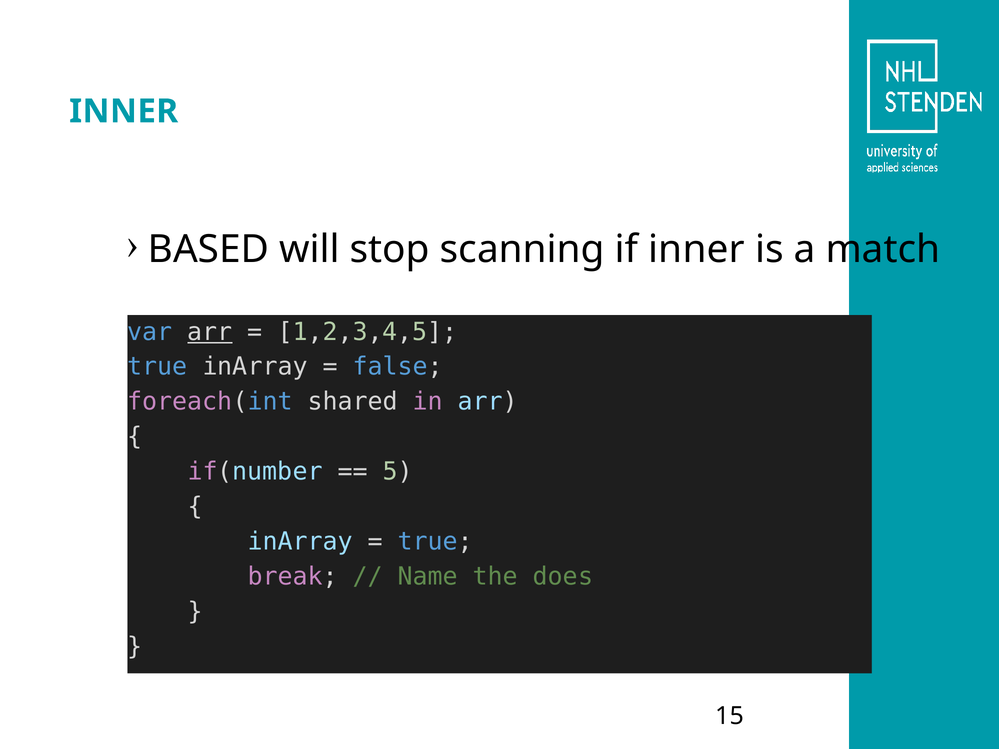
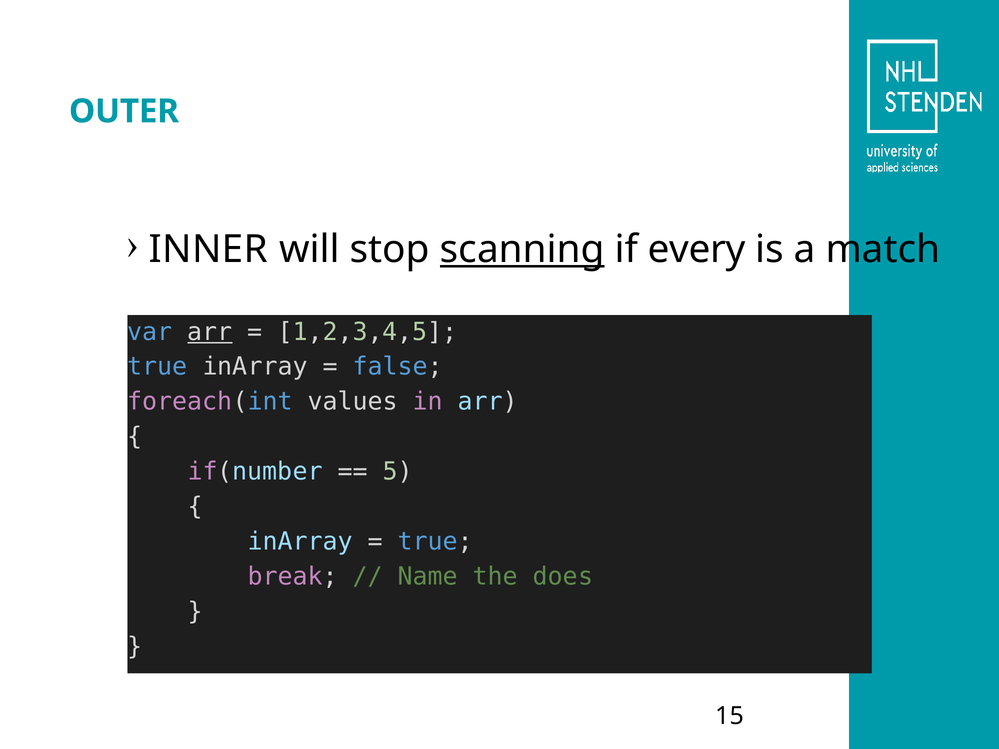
INNER: INNER -> OUTER (124, 111)
BASED: BASED -> INNER (208, 250)
scanning underline: none -> present (522, 250)
if inner: inner -> every (697, 250)
shared: shared -> values (353, 402)
